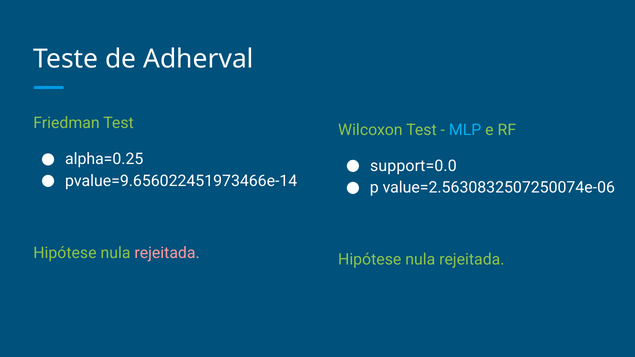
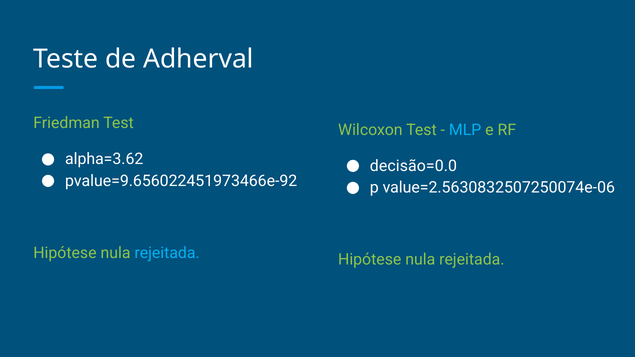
alpha=0.25: alpha=0.25 -> alpha=3.62 (104, 159)
support=0.0: support=0.0 -> decisão=0.0 (413, 166)
pvalue=9.656022451973466e-14: pvalue=9.656022451973466e-14 -> pvalue=9.656022451973466e-92 (181, 181)
rejeitada colour: pink -> light blue (167, 253)
